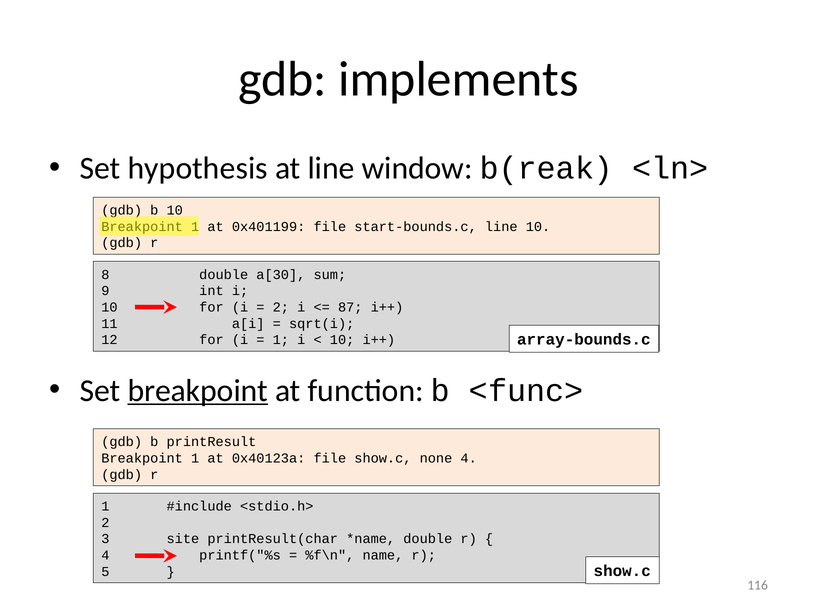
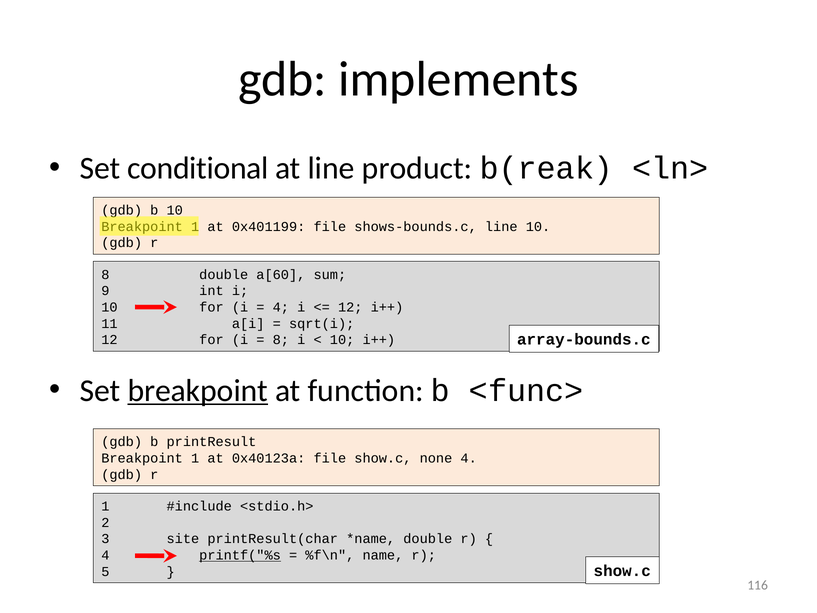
hypothesis: hypothesis -> conditional (198, 168)
window: window -> product (417, 168)
start-bounds.c: start-bounds.c -> shows-bounds.c (416, 226)
a[30: a[30 -> a[60 (281, 274)
2: 2 -> 4 (281, 307)
87: 87 -> 12 (350, 307)
1: 1 -> 8 (281, 340)
printf("%s underline: none -> present (240, 555)
